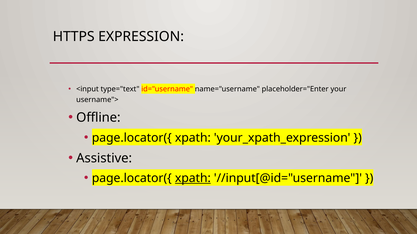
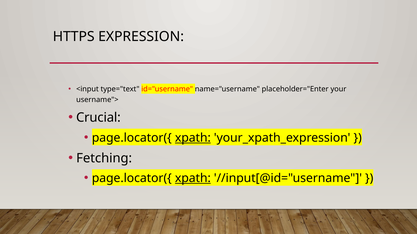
Offline: Offline -> Crucial (98, 118)
xpath underline: none -> present (193, 138)
Assistive: Assistive -> Fetching (104, 158)
